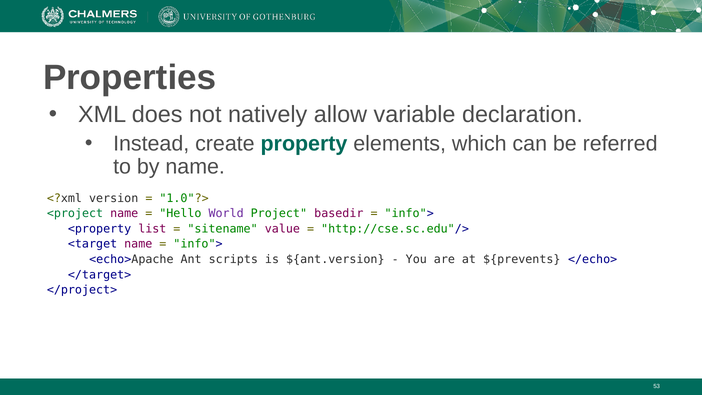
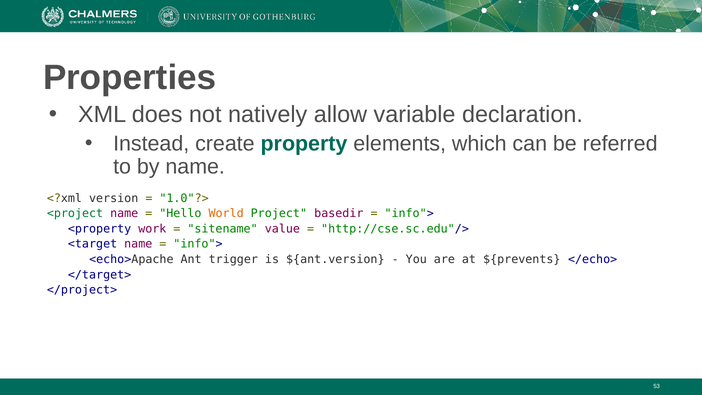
World colour: purple -> orange (226, 213)
list: list -> work (152, 229)
scripts: scripts -> trigger (233, 259)
